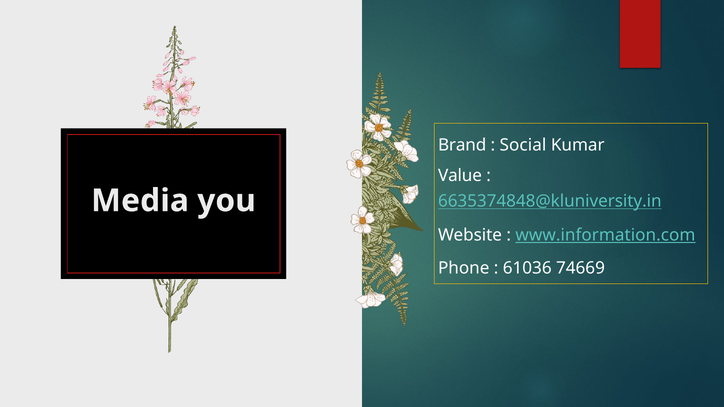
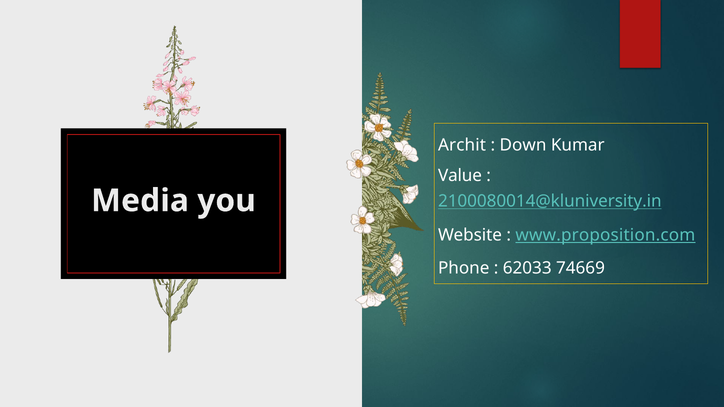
Brand: Brand -> Archit (462, 145)
Social: Social -> Down (523, 145)
6635374848@kluniversity.in: 6635374848@kluniversity.in -> 2100080014@kluniversity.in (550, 201)
www.information.com: www.information.com -> www.proposition.com (605, 235)
61036: 61036 -> 62033 (527, 268)
